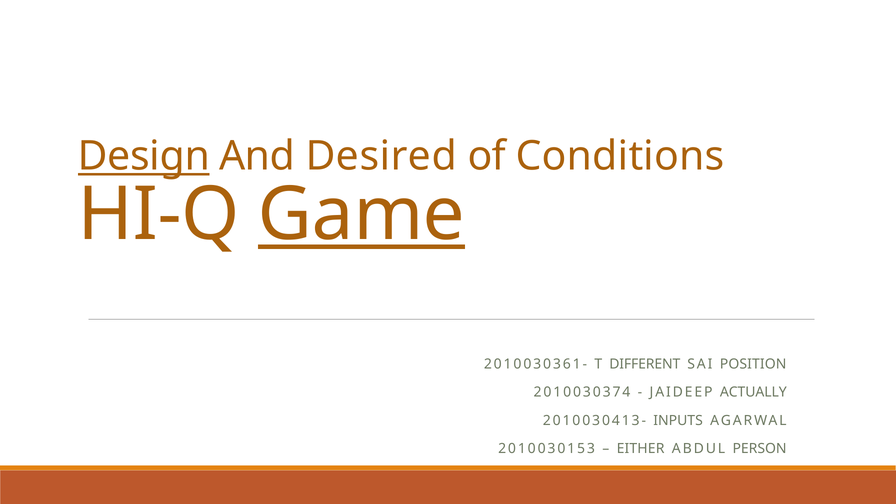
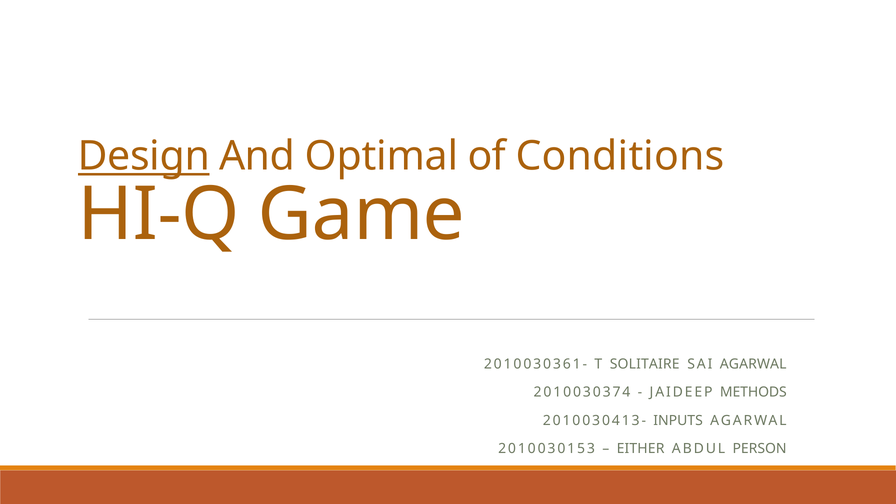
Desired: Desired -> Optimal (382, 156)
Game underline: present -> none (362, 215)
DIFFERENT: DIFFERENT -> SOLITAIRE (645, 364)
SAI POSITION: POSITION -> AGARWAL (753, 364)
ACTUALLY: ACTUALLY -> METHODS (753, 392)
